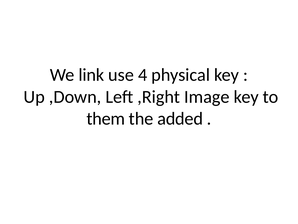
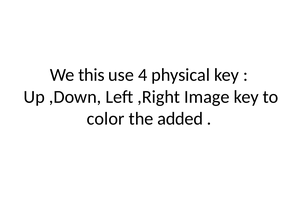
link: link -> this (91, 75)
them: them -> color (106, 119)
